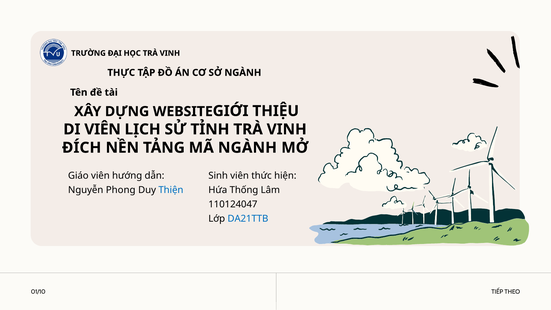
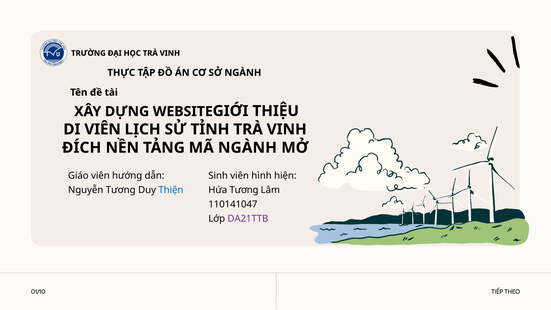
thức: thức -> hình (262, 176)
Hứa Thống: Thống -> Tương (244, 190)
Nguyễn Phong: Phong -> Tương (121, 190)
110124047: 110124047 -> 110141047 (233, 204)
DA21TTB colour: blue -> purple (248, 219)
